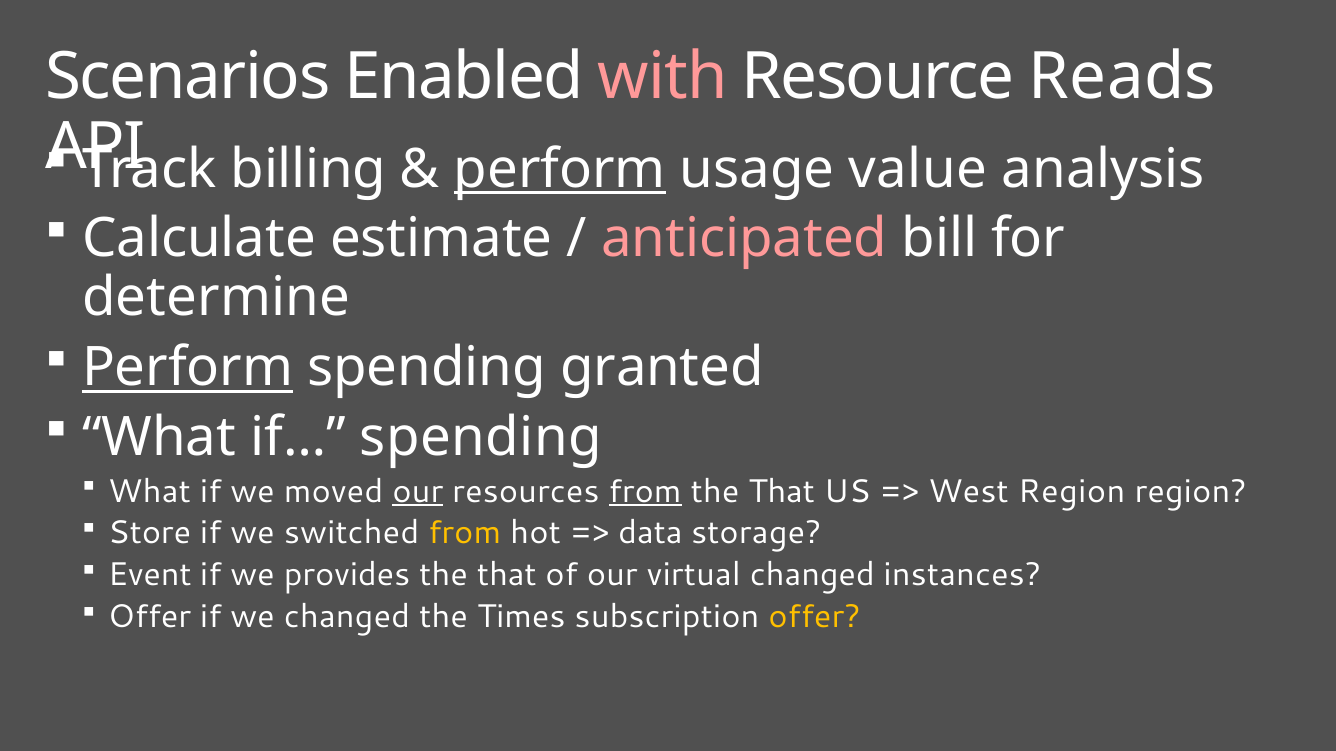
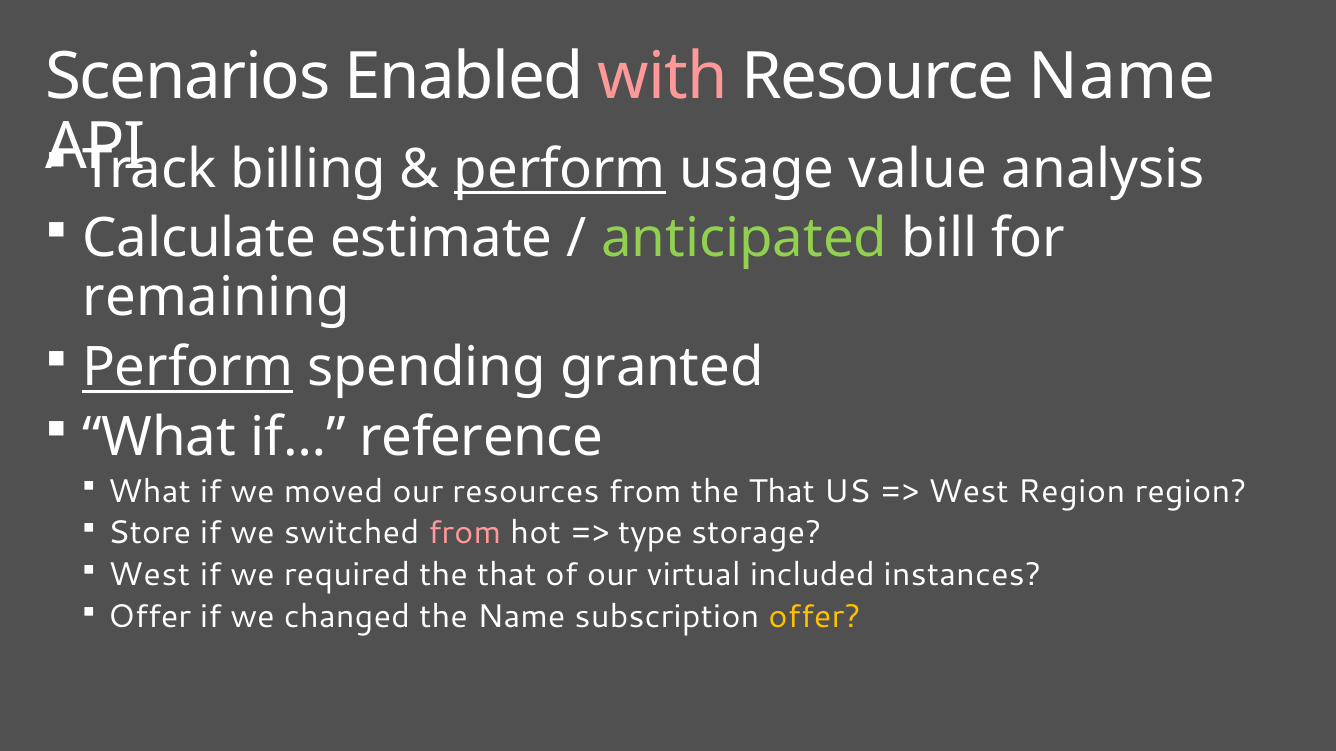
Resource Reads: Reads -> Name (1122, 77)
anticipated colour: pink -> light green (744, 239)
determine: determine -> remaining (216, 298)
if… spending: spending -> reference (481, 438)
our underline: present -> none (418, 492)
from underline: present -> none (645, 492)
from colour: yellow -> pink (465, 533)
data: data -> type (650, 533)
Event: Event -> West (149, 575)
provides: provides -> required (347, 575)
virtual changed: changed -> included (812, 575)
the Times: Times -> Name (521, 617)
